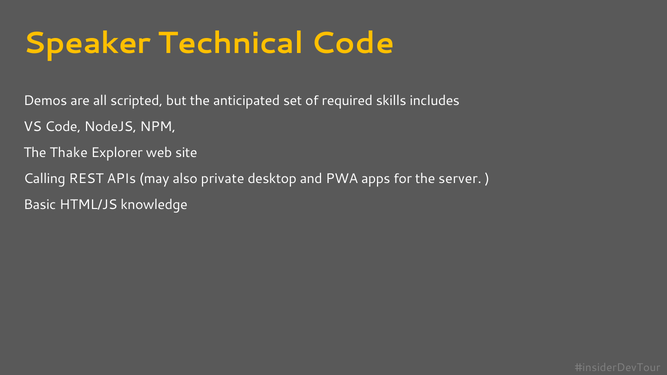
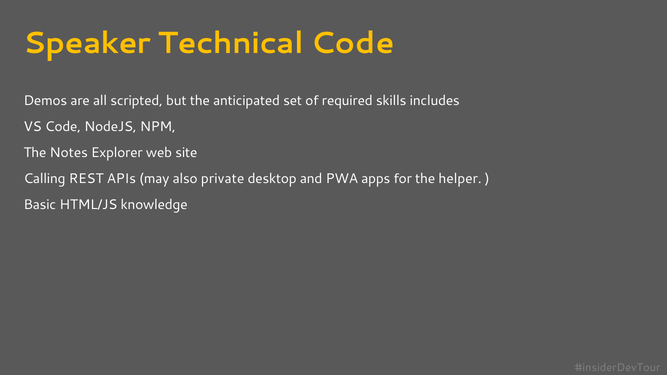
Thake: Thake -> Notes (69, 153)
server: server -> helper (460, 179)
